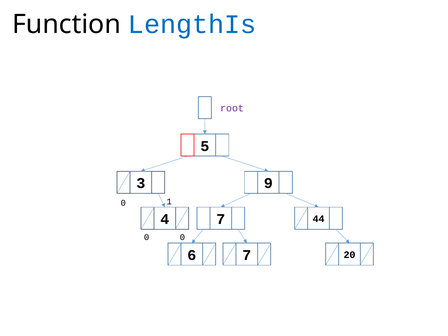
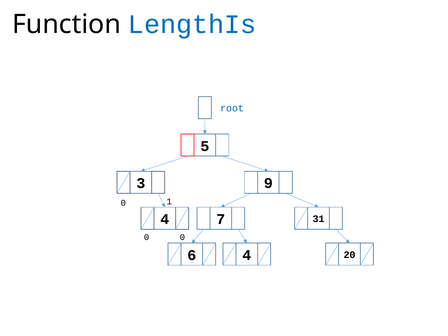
root colour: purple -> blue (232, 108)
44: 44 -> 31 (319, 219)
6 7: 7 -> 4 (247, 255)
